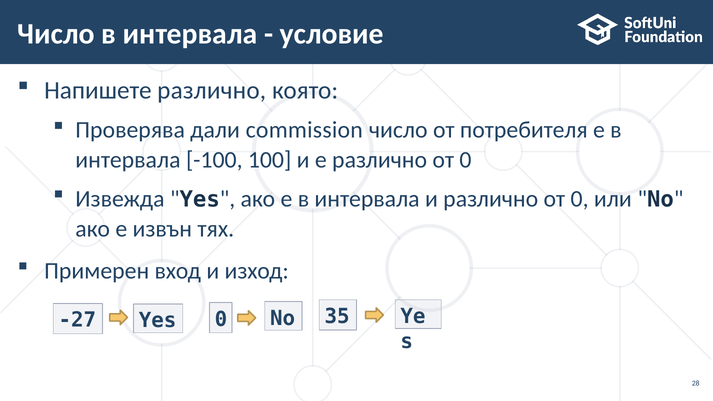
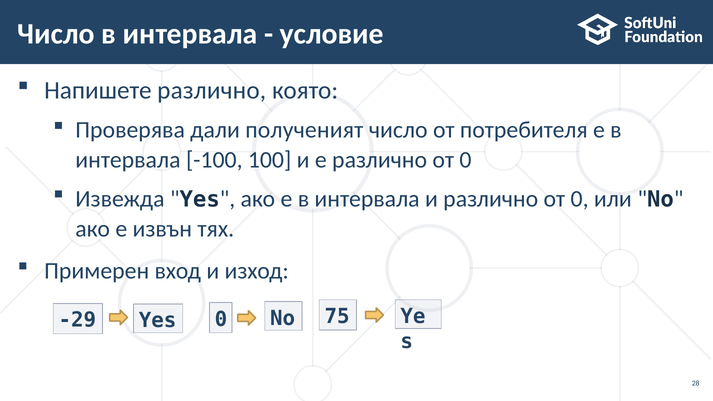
commission: commission -> полученият (304, 130)
-27: -27 -> -29 (77, 320)
35: 35 -> 75 (337, 316)
